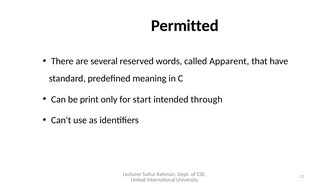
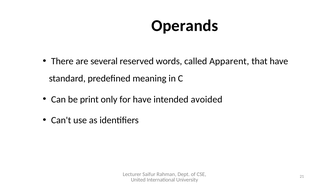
Permitted: Permitted -> Operands (185, 26)
for start: start -> have (142, 99)
through: through -> avoided (207, 99)
